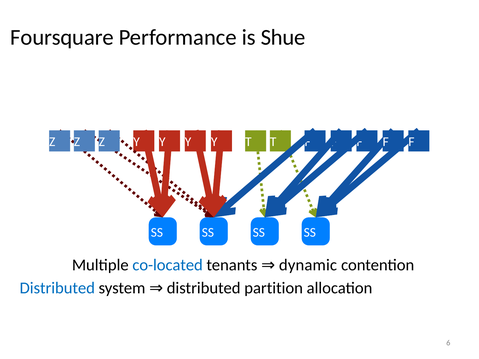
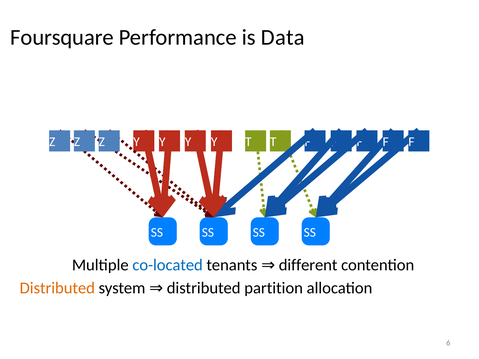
Shue: Shue -> Data (283, 37)
dynamic: dynamic -> different (308, 265)
Distributed colour: blue -> orange (57, 288)
